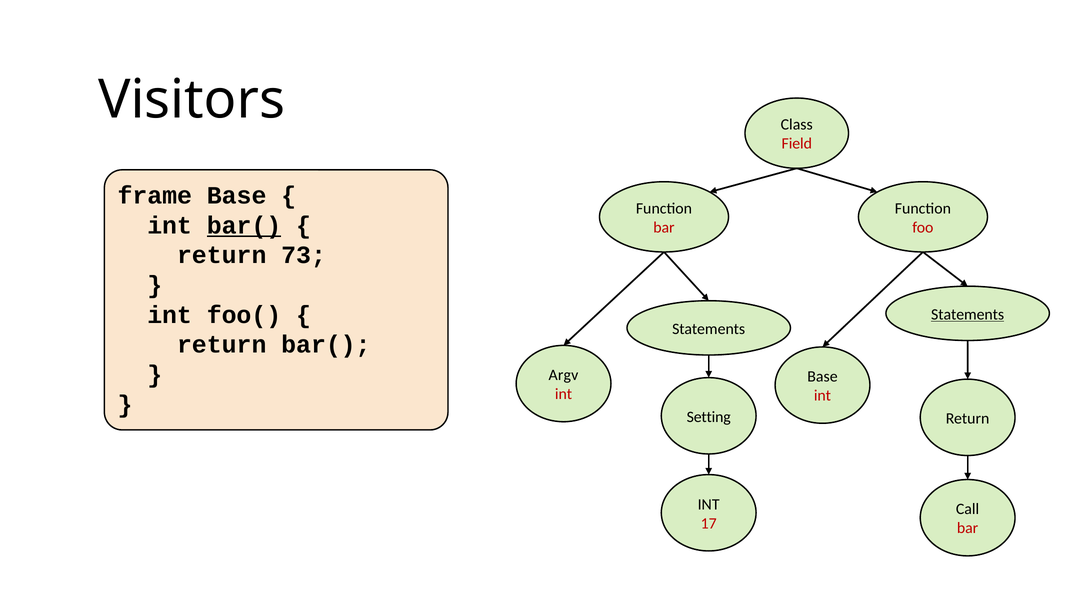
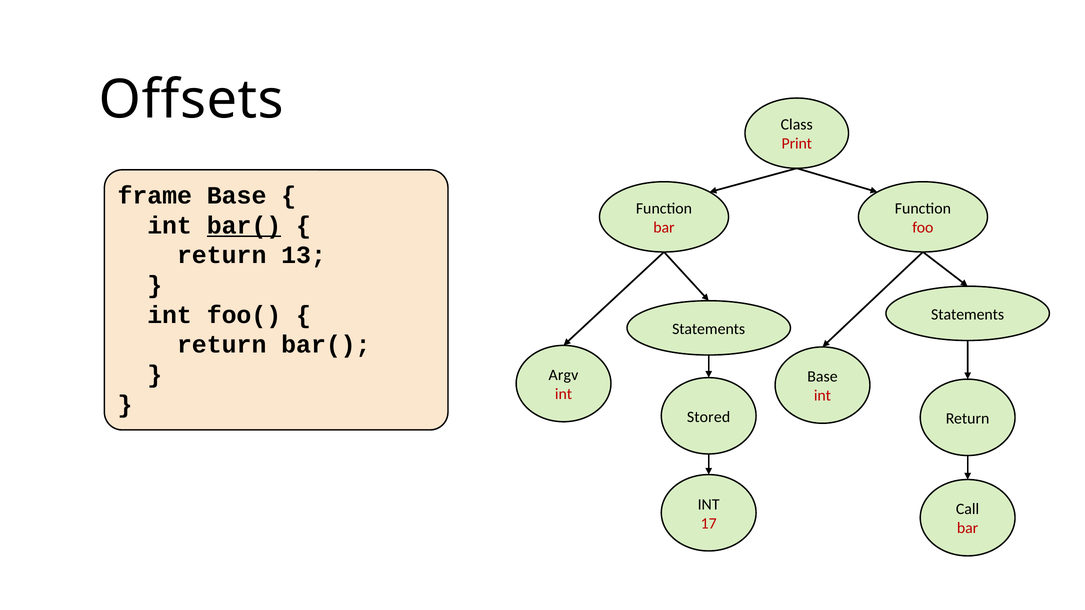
Visitors: Visitors -> Offsets (191, 100)
Field: Field -> Print (797, 144)
73: 73 -> 13 (304, 255)
Statements underline: present -> none (968, 315)
Setting: Setting -> Stored (709, 417)
